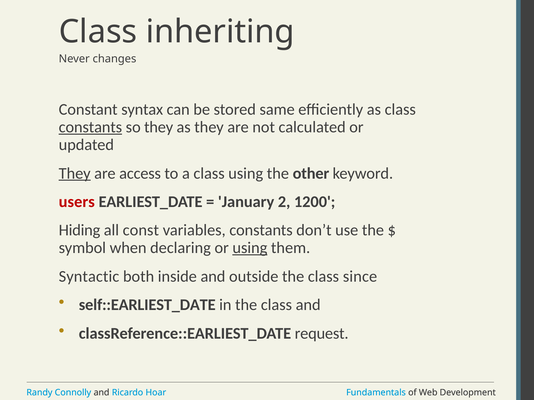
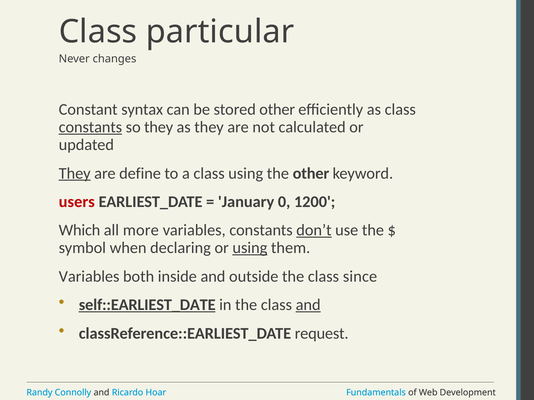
inheriting: inheriting -> particular (220, 32)
stored same: same -> other (277, 110)
access: access -> define (140, 174)
2: 2 -> 0 (284, 202)
Hiding: Hiding -> Which (80, 231)
const: const -> more (141, 231)
don’t underline: none -> present (314, 231)
Syntactic: Syntactic -> Variables (89, 277)
self::EARLIEST_DATE underline: none -> present (147, 305)
and underline: none -> present (308, 305)
